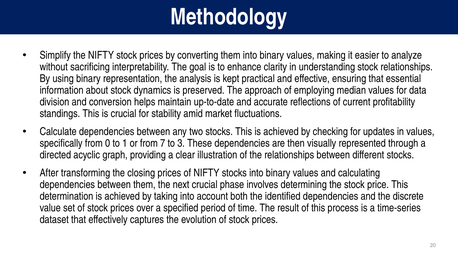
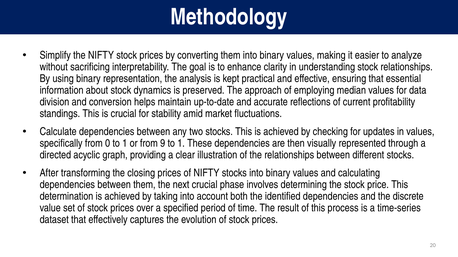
7: 7 -> 9 (163, 144)
3: 3 -> 1 (181, 144)
